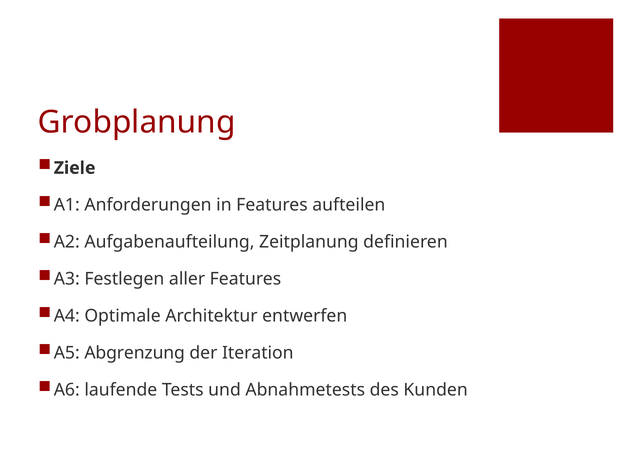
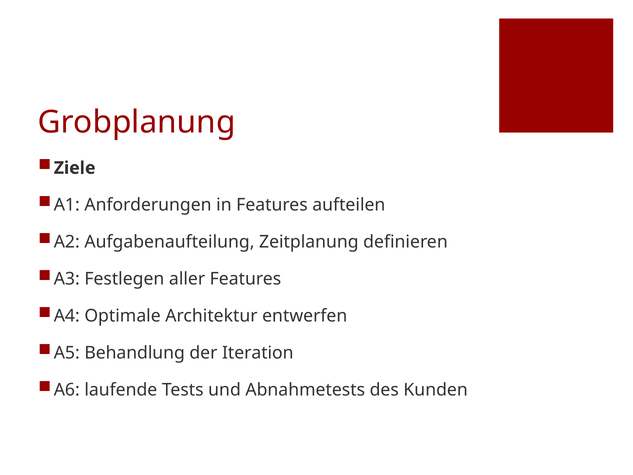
Abgrenzung: Abgrenzung -> Behandlung (135, 353)
